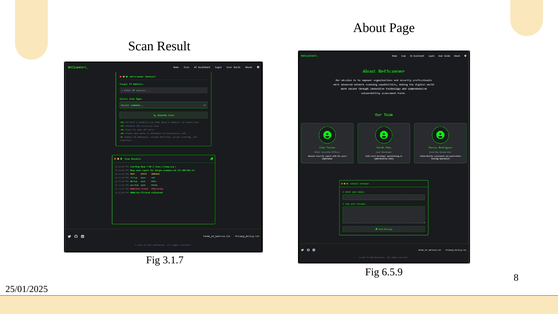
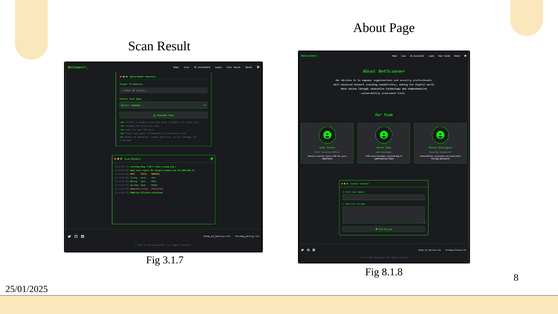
6.5.9: 6.5.9 -> 8.1.8 (392, 272)
